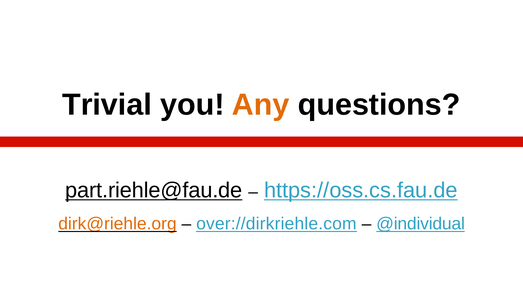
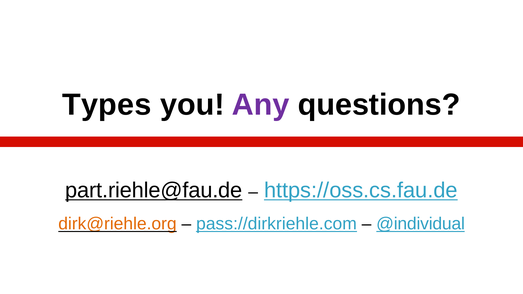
Trivial: Trivial -> Types (107, 105)
Any colour: orange -> purple (261, 105)
over://dirkriehle.com: over://dirkriehle.com -> pass://dirkriehle.com (276, 224)
